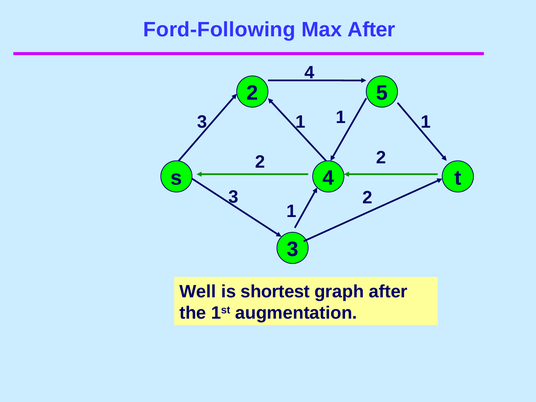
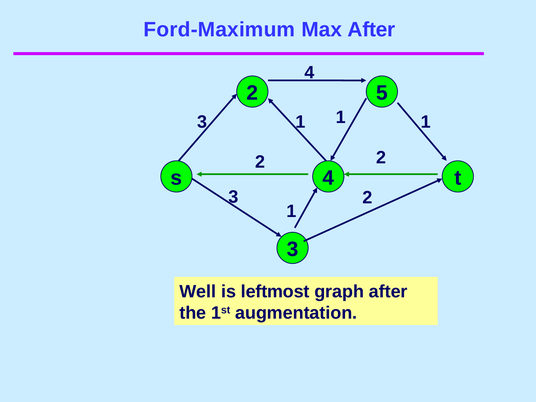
Ford-Following: Ford-Following -> Ford-Maximum (219, 30)
shortest: shortest -> leftmost (275, 292)
